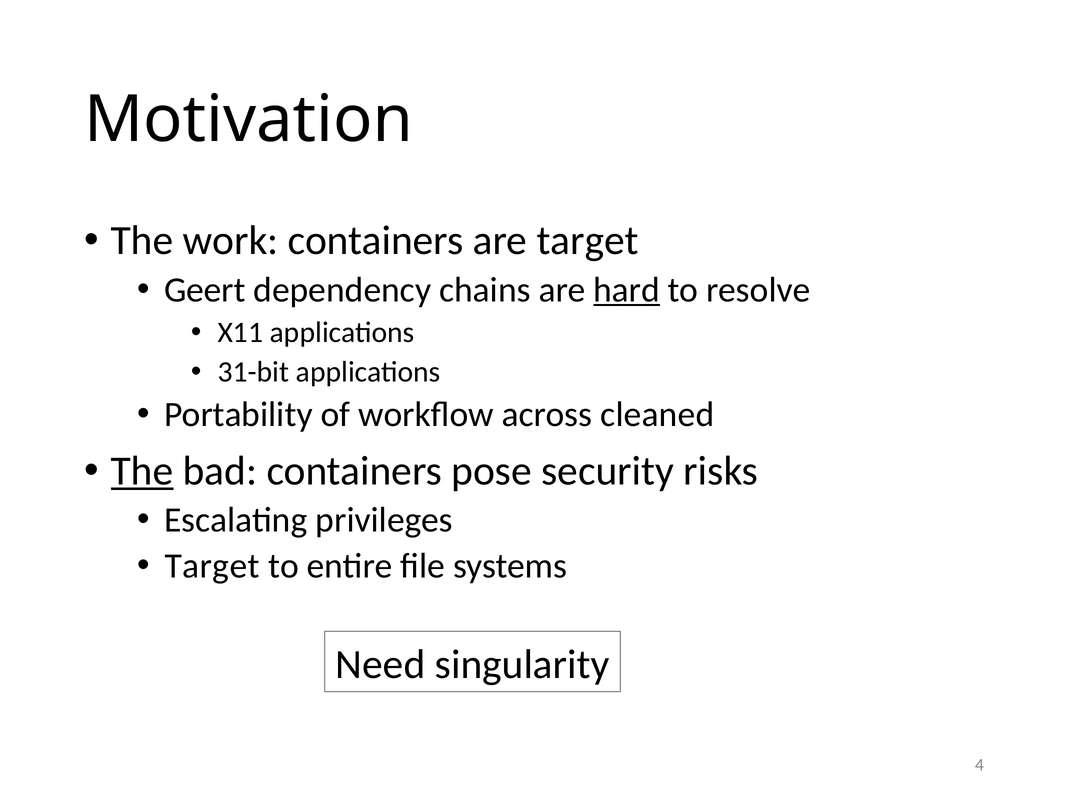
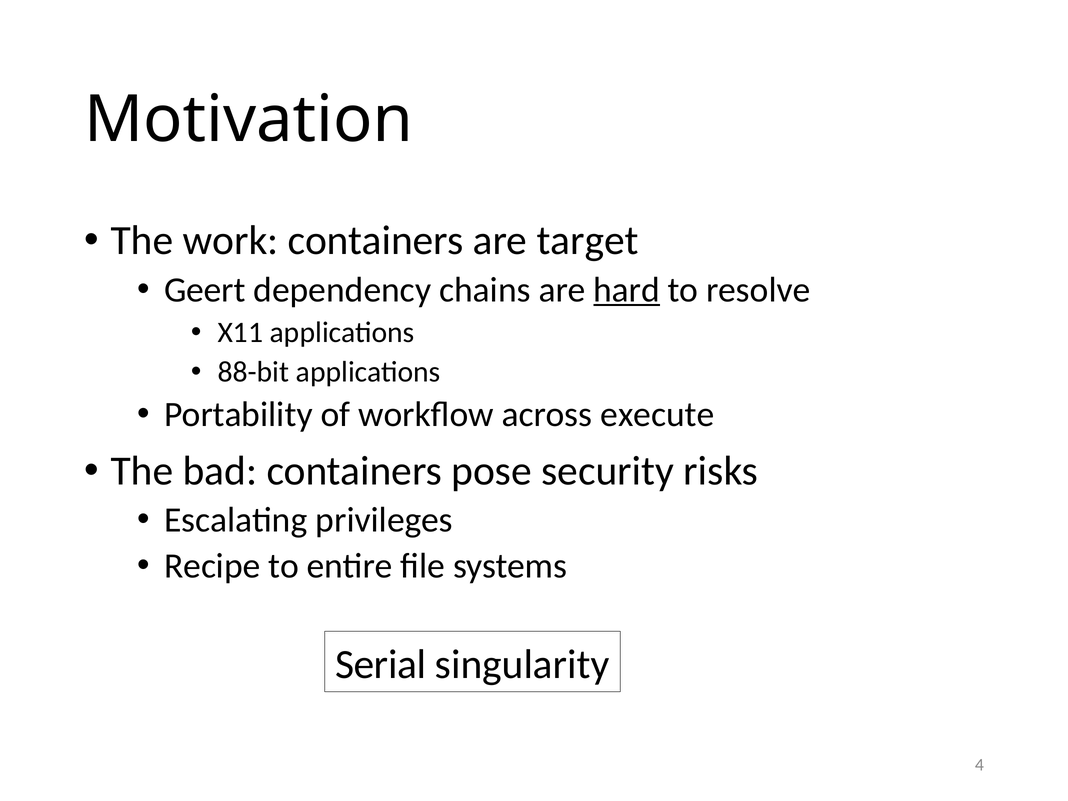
31-bit: 31-bit -> 88-bit (253, 372)
cleaned: cleaned -> execute (657, 415)
The underline: present -> none (142, 471)
Target: Target -> Recipe (212, 566)
Need: Need -> Serial (381, 664)
